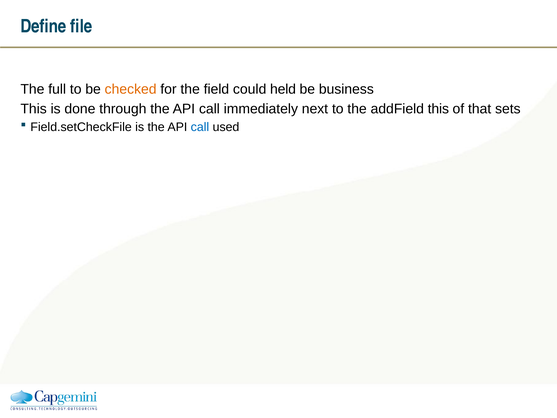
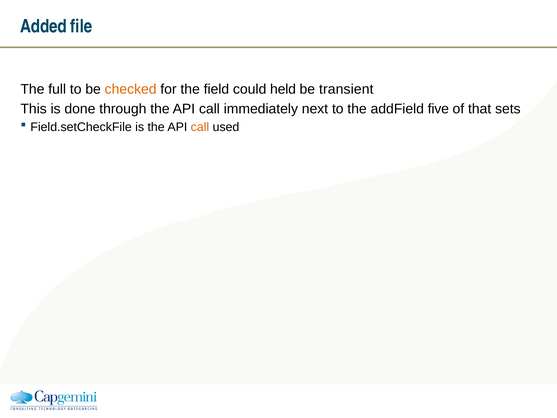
Define: Define -> Added (43, 26)
business: business -> transient (346, 89)
addField this: this -> five (438, 109)
call colour: blue -> orange (200, 127)
